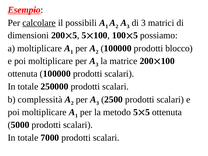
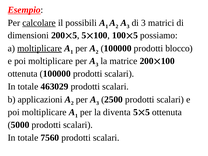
moltiplicare underline: none -> present (40, 48)
250000: 250000 -> 463029 (54, 87)
complessità: complessità -> applicazioni (40, 100)
metodo: metodo -> diventa (117, 112)
7000: 7000 -> 7560 (50, 138)
